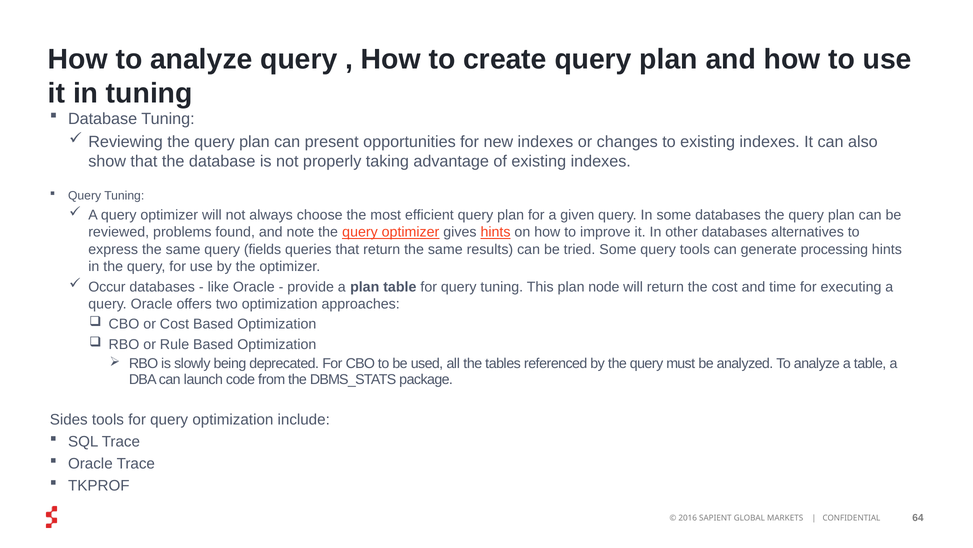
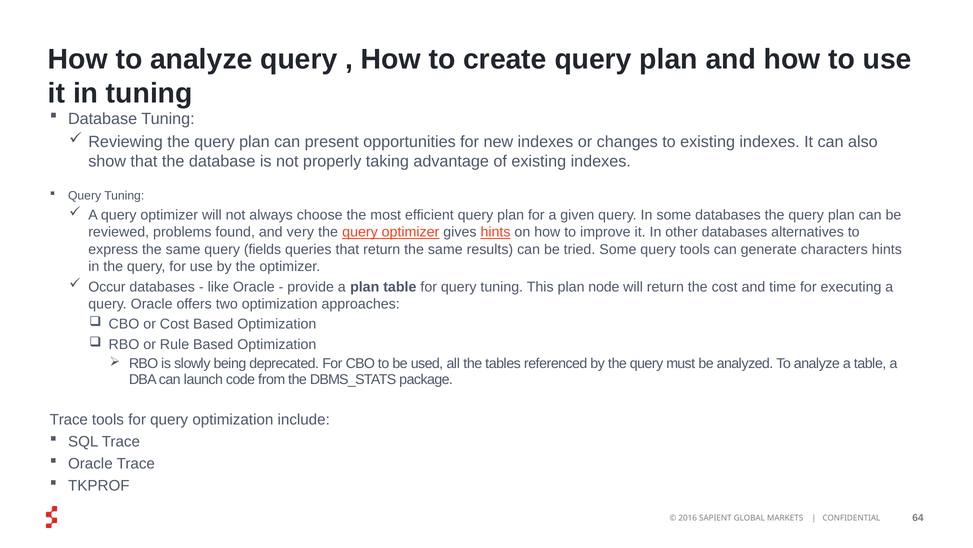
note: note -> very (300, 232)
processing: processing -> characters (834, 249)
Sides: Sides -> Trace (69, 419)
